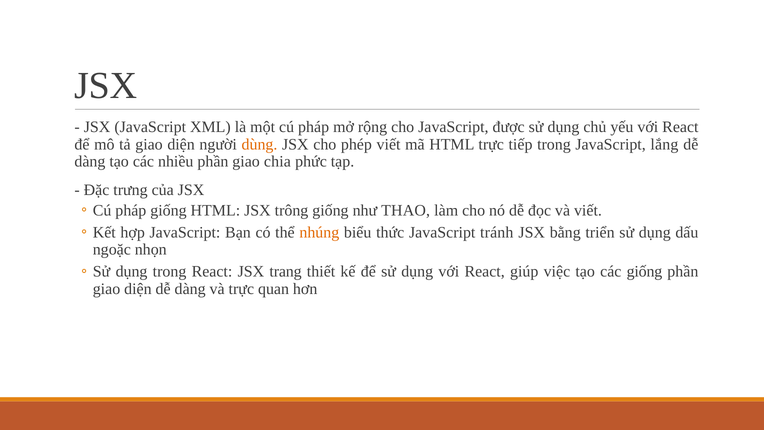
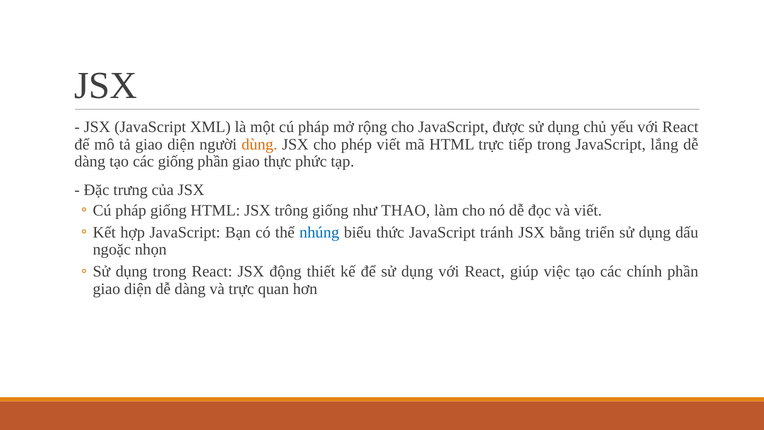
các nhiều: nhiều -> giống (176, 161)
chia: chia -> thực (278, 161)
nhúng colour: orange -> blue (319, 232)
trang: trang -> động (285, 271)
các giống: giống -> chính (644, 271)
